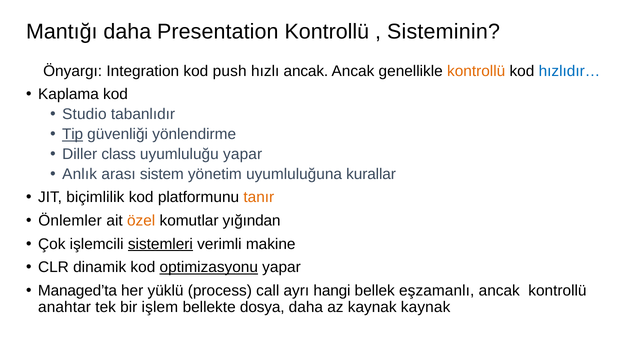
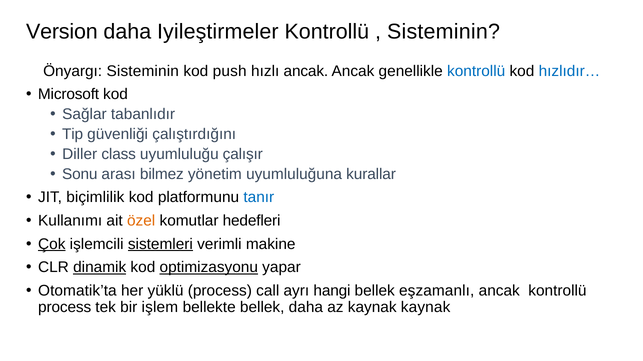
Mantığı: Mantığı -> Version (62, 32)
Presentation: Presentation -> Iyileştirmeler (218, 32)
Önyargı Integration: Integration -> Sisteminin (143, 71)
kontrollü colour: orange -> blue (476, 71)
Kaplama: Kaplama -> Microsoft (69, 95)
Studio: Studio -> Sağlar (84, 115)
Tip underline: present -> none (73, 135)
yönlendirme: yönlendirme -> çalıştırdığını (194, 135)
uyumluluğu yapar: yapar -> çalışır (243, 154)
Anlık: Anlık -> Sonu (80, 174)
sistem: sistem -> bilmez (162, 174)
tanır colour: orange -> blue (259, 198)
Önlemler: Önlemler -> Kullanımı (70, 221)
yığından: yığından -> hedefleri (252, 221)
Çok underline: none -> present (52, 244)
dinamik underline: none -> present (100, 268)
Managed’ta: Managed’ta -> Otomatik’ta (77, 291)
anahtar: anahtar -> process (65, 308)
bellekte dosya: dosya -> bellek (262, 308)
